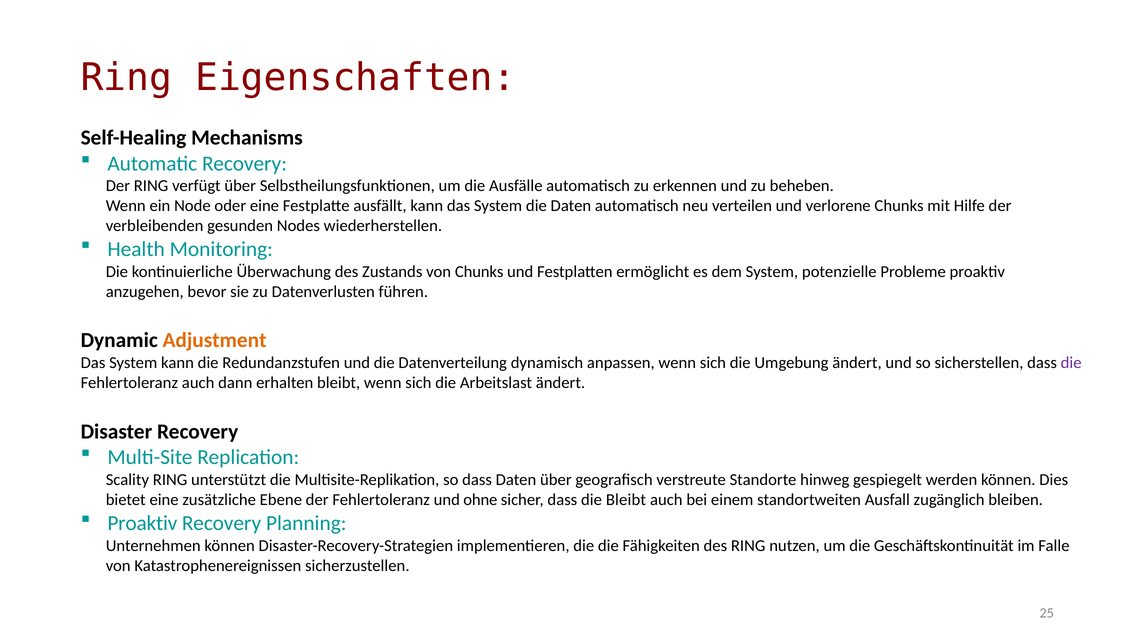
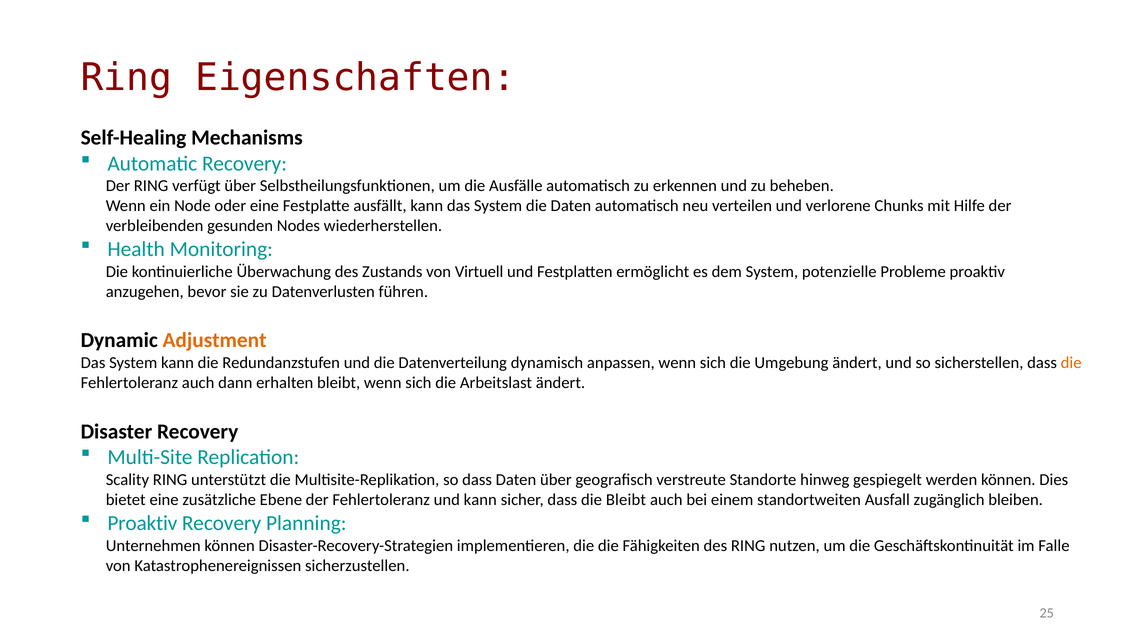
von Chunks: Chunks -> Virtuell (479, 272)
die colour: purple -> orange (1071, 363)
und ohne: ohne -> kann (480, 500)
